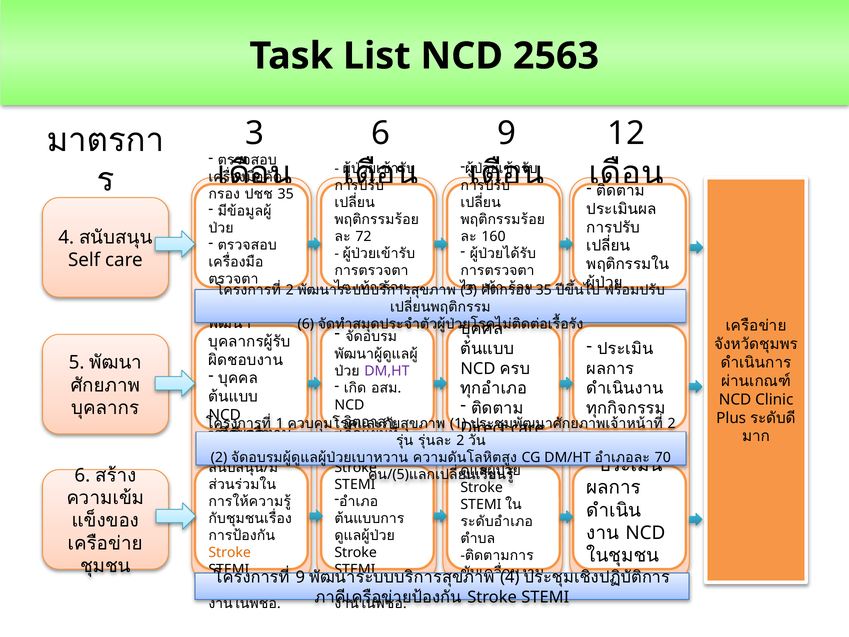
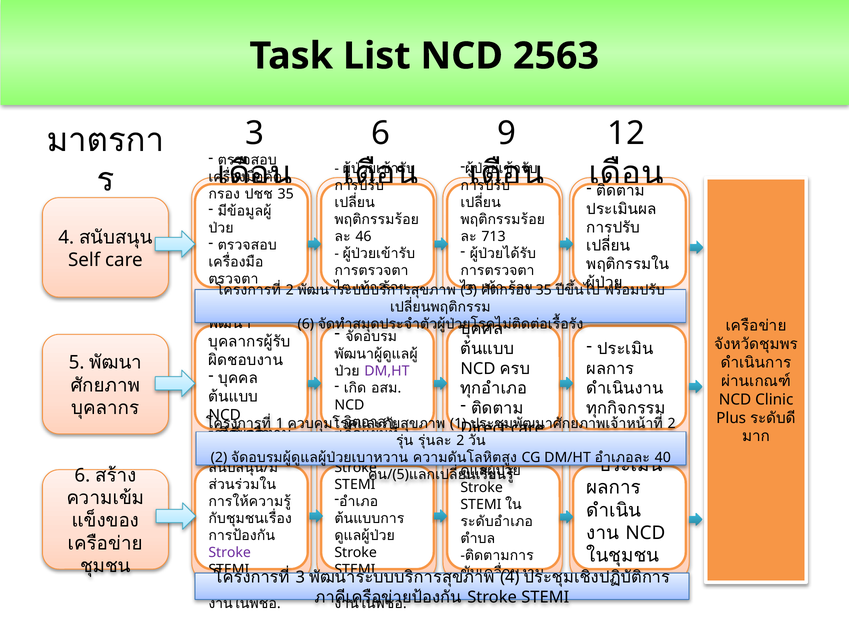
72: 72 -> 46 (363, 237)
160: 160 -> 713 (494, 237)
70: 70 -> 40 (663, 458)
Stroke colour: orange -> purple (230, 552)
9: 9 -> 3 (300, 577)
